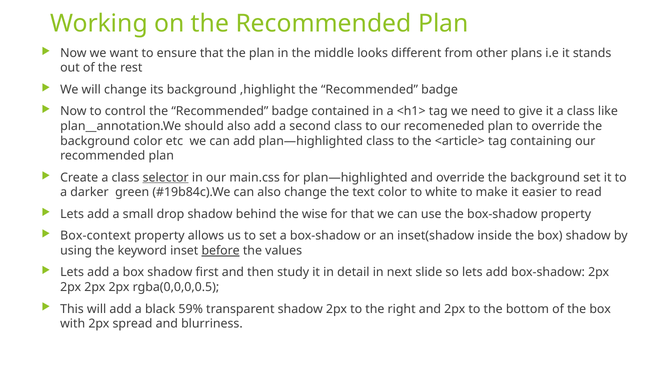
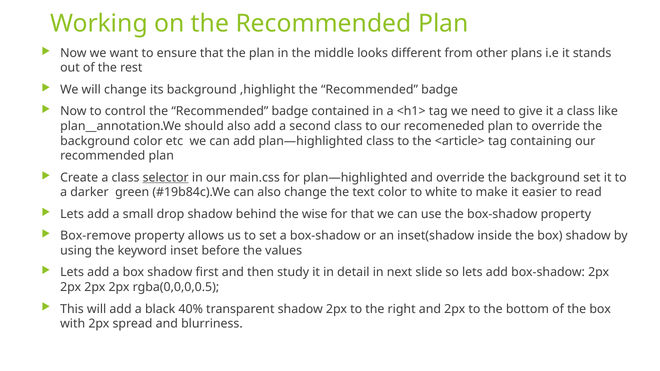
Box-context: Box-context -> Box-remove (96, 236)
before underline: present -> none (221, 251)
59%: 59% -> 40% (191, 309)
